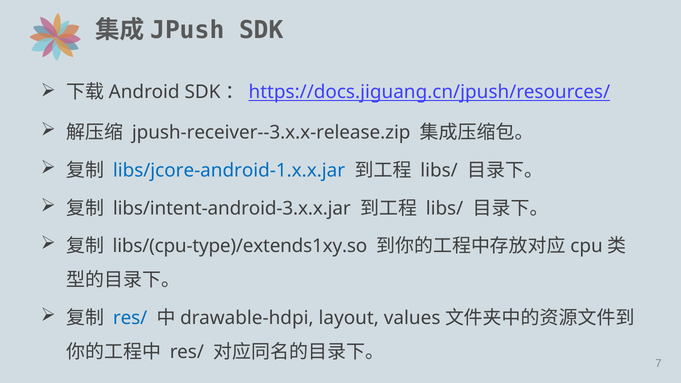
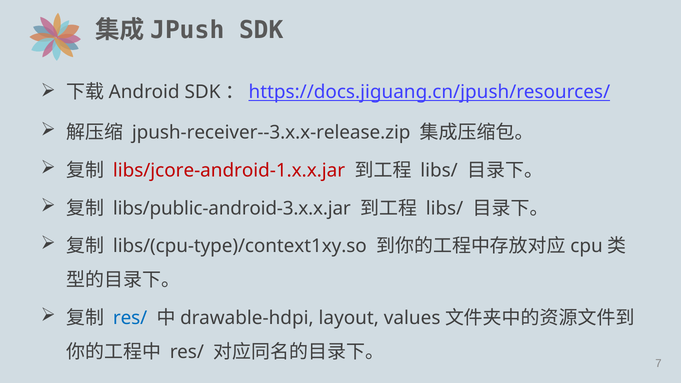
libs/jcore-android-1.x.x.jar colour: blue -> red (229, 171)
libs/intent-android-3.x.x.jar: libs/intent-android-3.x.x.jar -> libs/public-android-3.x.x.jar (232, 208)
libs/(cpu-type)/extends1xy.so: libs/(cpu-type)/extends1xy.so -> libs/(cpu-type)/context1xy.so (240, 246)
